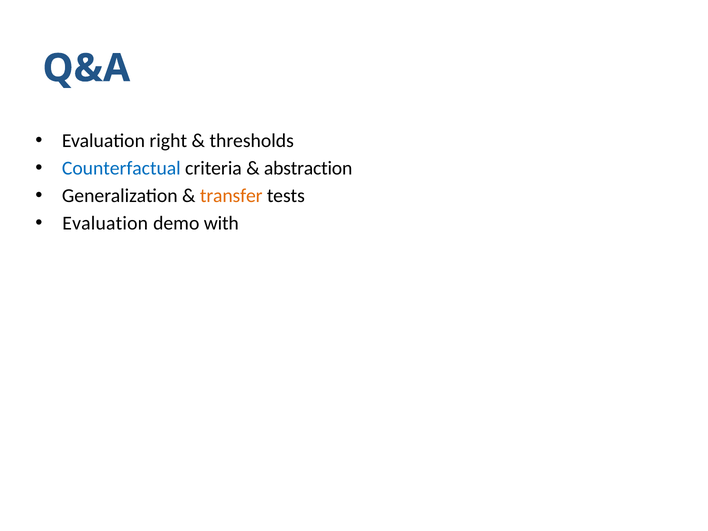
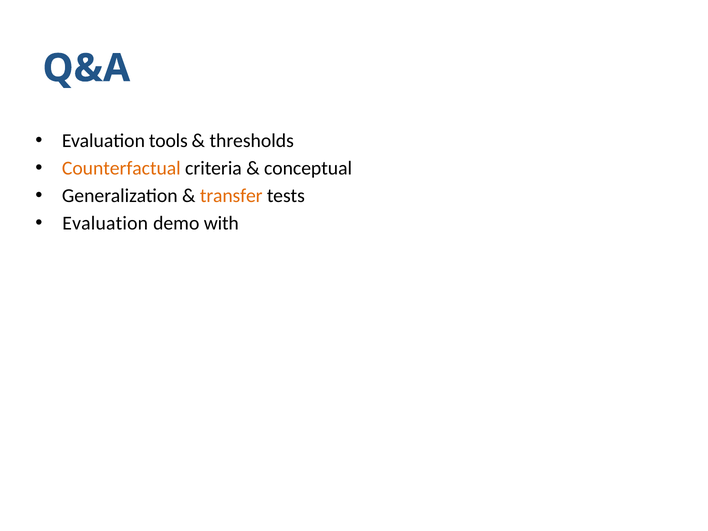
right: right -> tools (168, 141)
Counterfactual colour: blue -> orange (121, 168)
abstraction: abstraction -> conceptual (308, 168)
